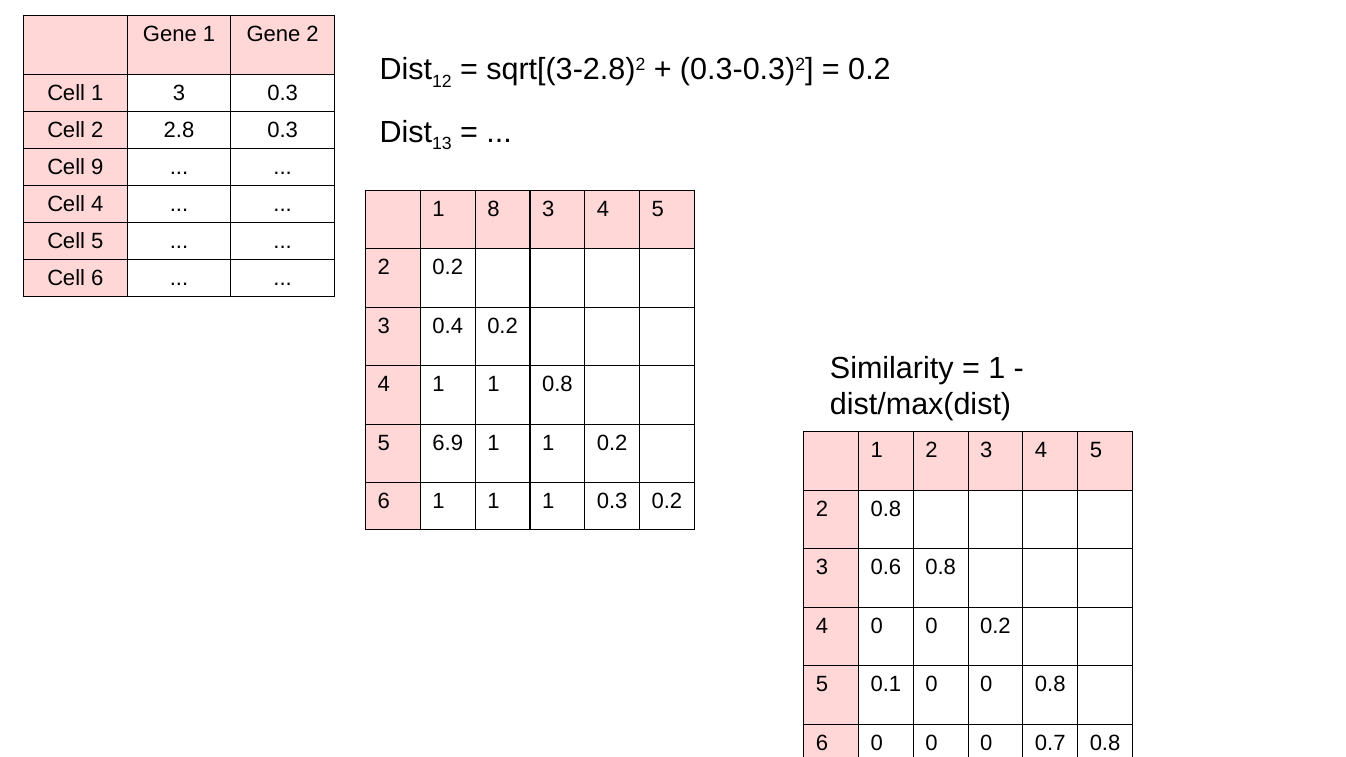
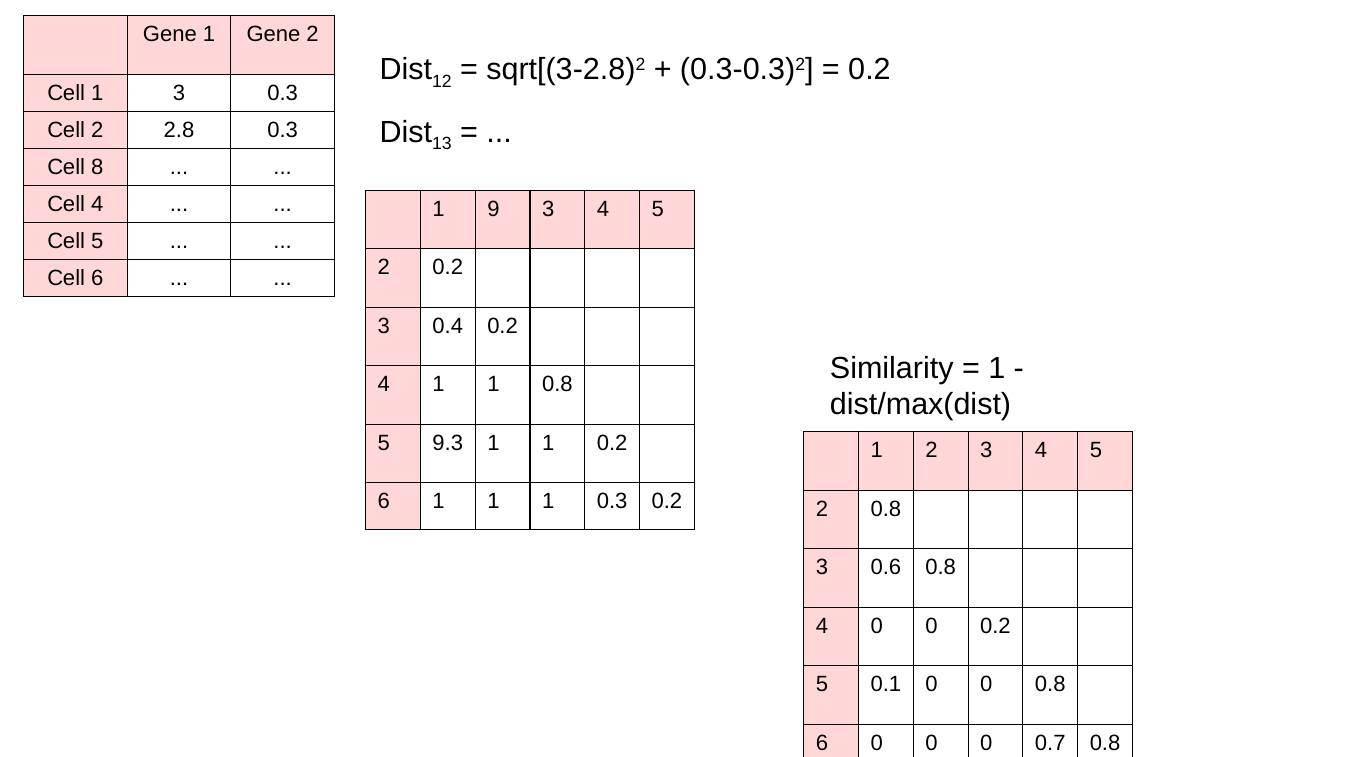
9: 9 -> 8 (97, 167)
8: 8 -> 9 (493, 209)
6.9: 6.9 -> 9.3 (448, 443)
